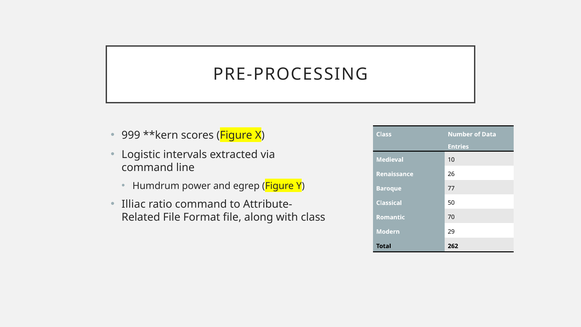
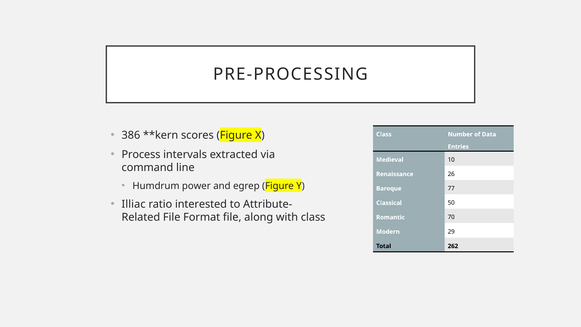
999: 999 -> 386 (131, 135)
Logistic: Logistic -> Process (141, 154)
ratio command: command -> interested (201, 204)
